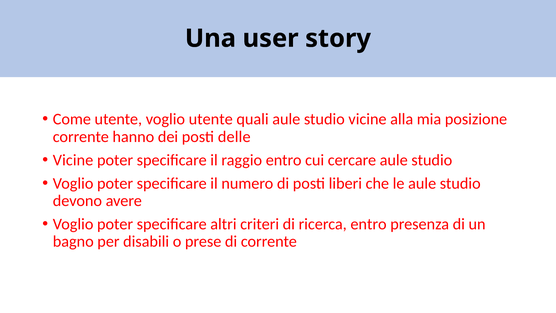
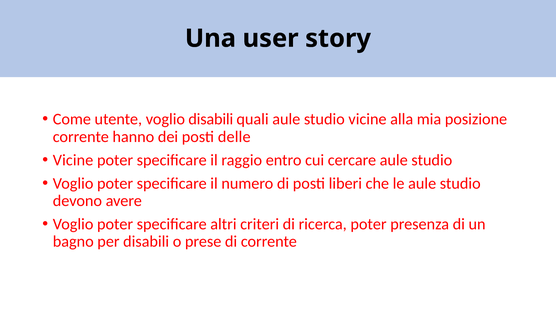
voglio utente: utente -> disabili (211, 119)
ricerca entro: entro -> poter (369, 224)
